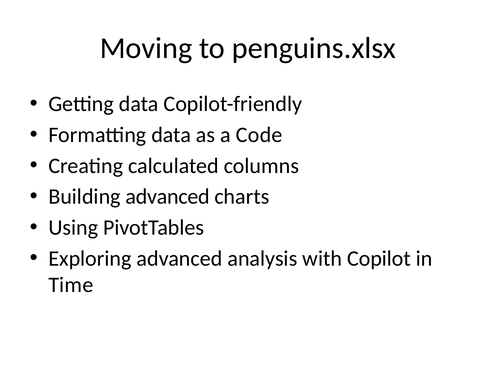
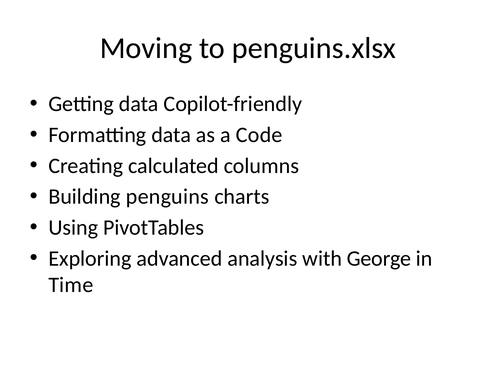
Building advanced: advanced -> penguins (167, 197)
Copilot: Copilot -> George (379, 258)
